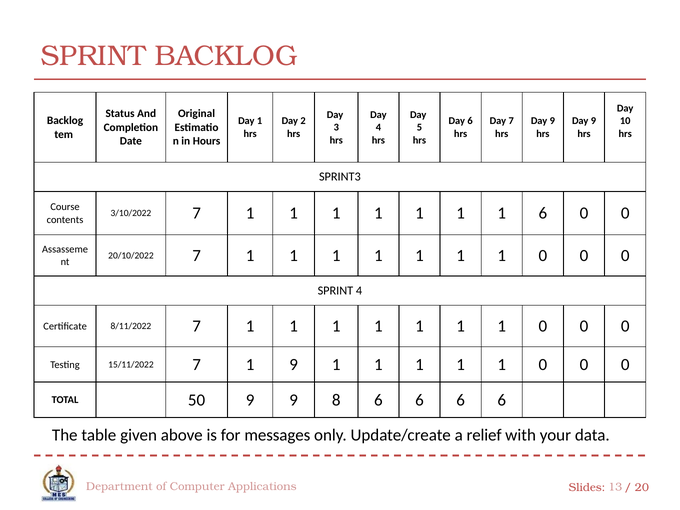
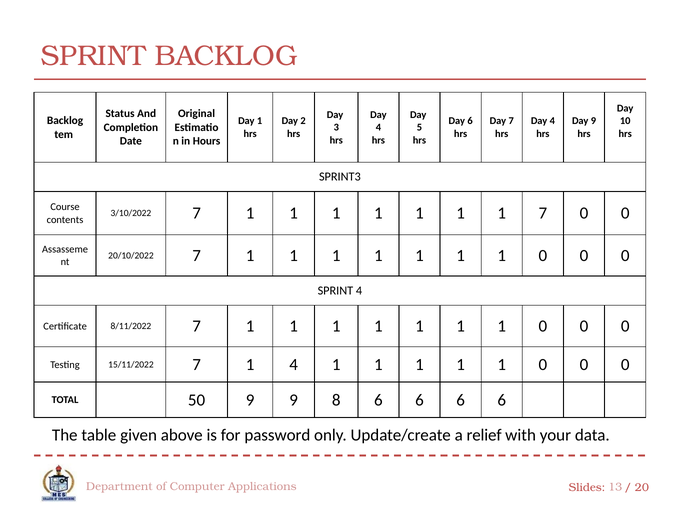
9: 9 -> 4 (552, 121)
1 6: 6 -> 7 (543, 213)
1 9: 9 -> 4 (294, 365)
messages: messages -> password (277, 435)
